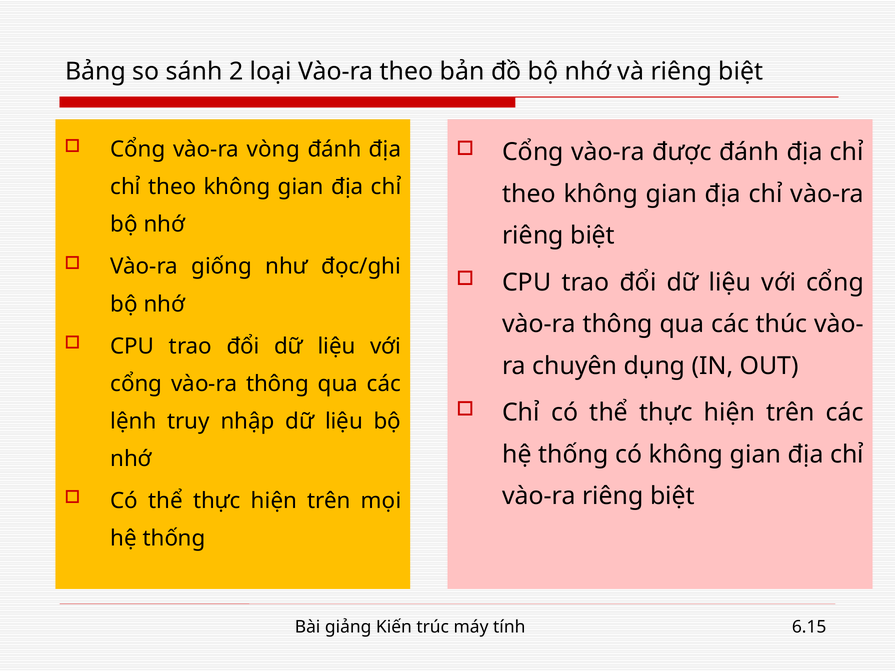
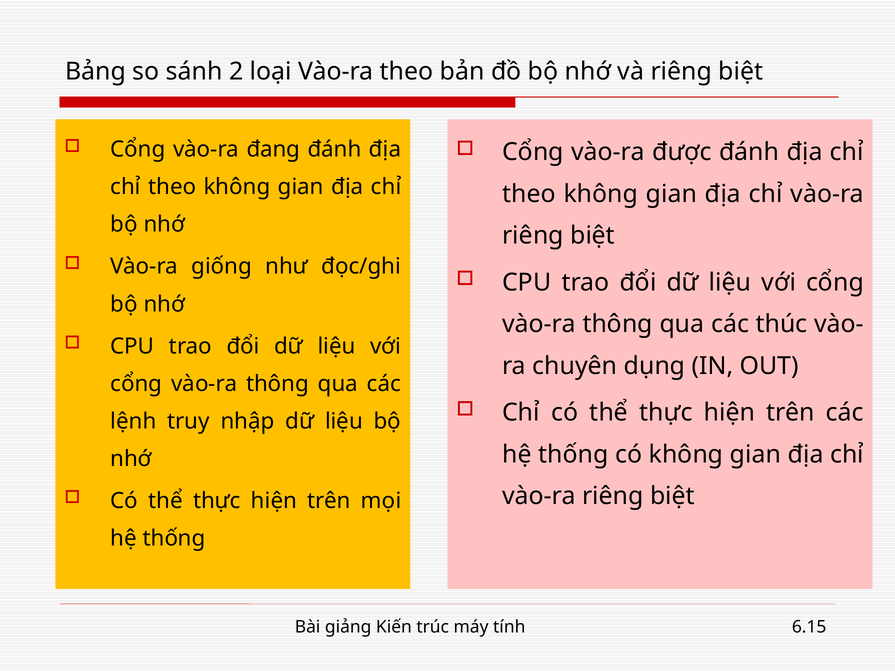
vòng: vòng -> đang (273, 150)
